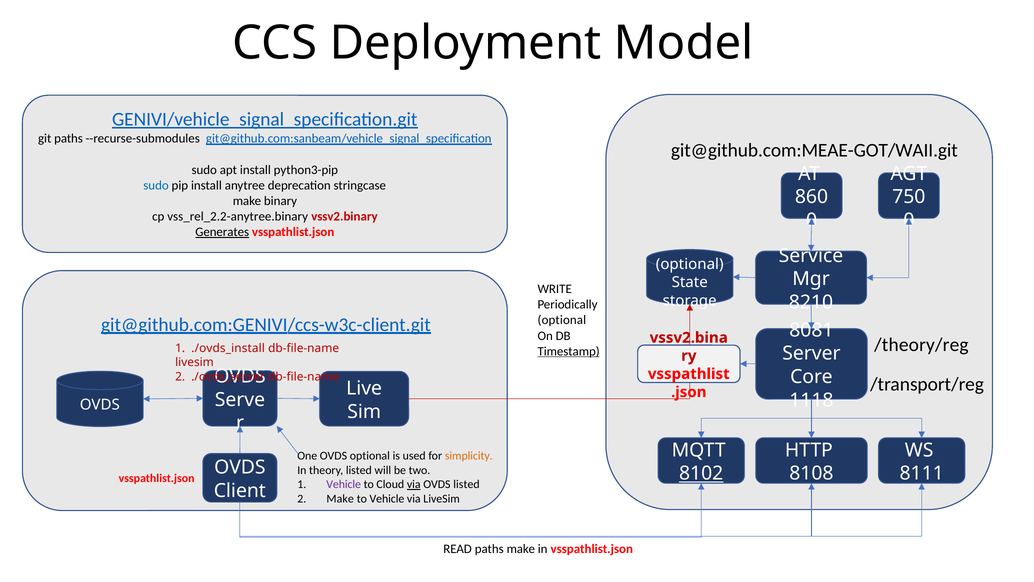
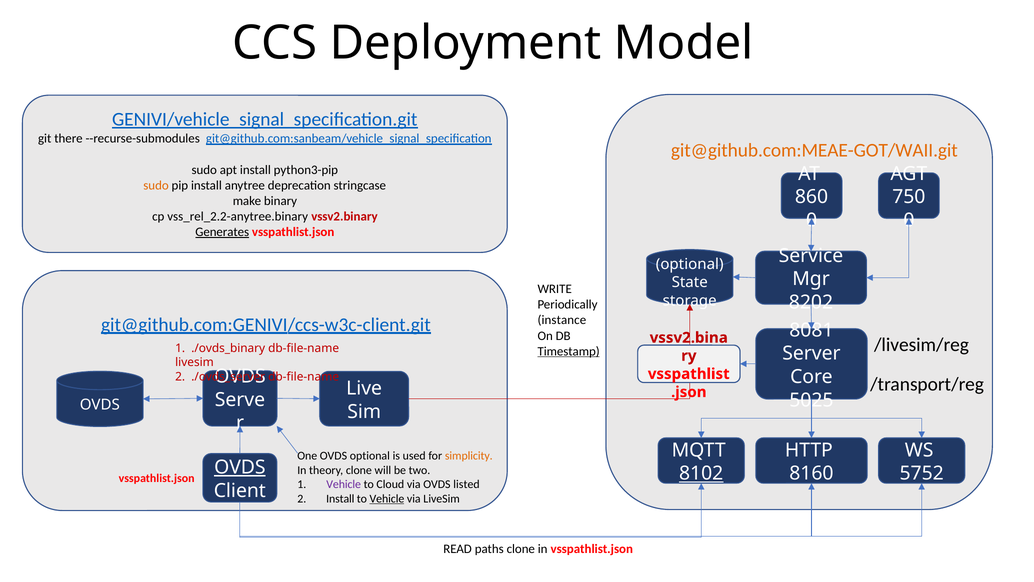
git paths: paths -> there (68, 139)
git@github.com:MEAE-GOT/WAII.git colour: black -> orange (814, 150)
sudo colour: blue -> orange (156, 185)
8210: 8210 -> 8202 (811, 302)
optional: optional -> instance (562, 320)
/theory/reg: /theory/reg -> /livesim/reg (921, 345)
./ovds_install: ./ovds_install -> ./ovds_binary (228, 348)
1118: 1118 -> 5025 (811, 400)
OVDS underline: none -> present (240, 467)
theory listed: listed -> clone (359, 470)
8108: 8108 -> 8160 (811, 473)
8111: 8111 -> 5752 (922, 473)
via underline: present -> none (414, 484)
2 Make: Make -> Install (340, 498)
Vehicle underline: none -> present (387, 498)
paths make: make -> clone (521, 549)
